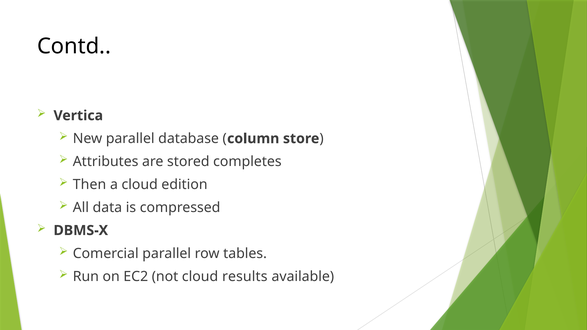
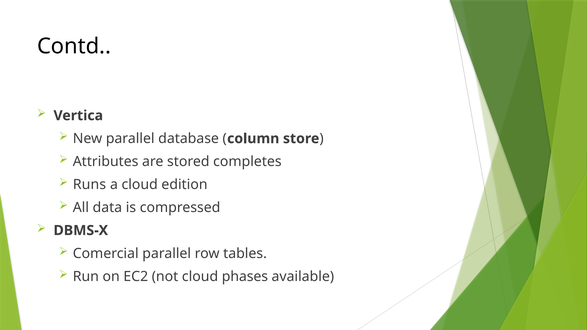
Then: Then -> Runs (89, 185)
results: results -> phases (245, 277)
